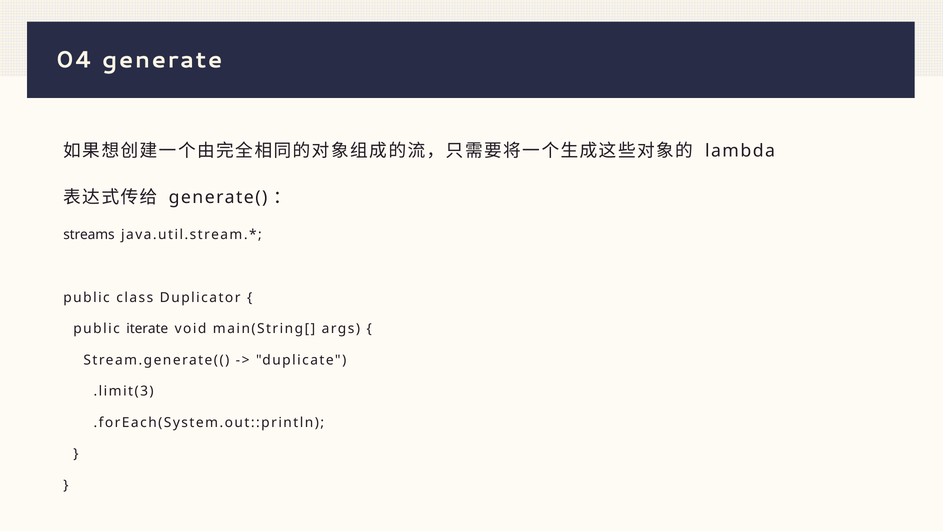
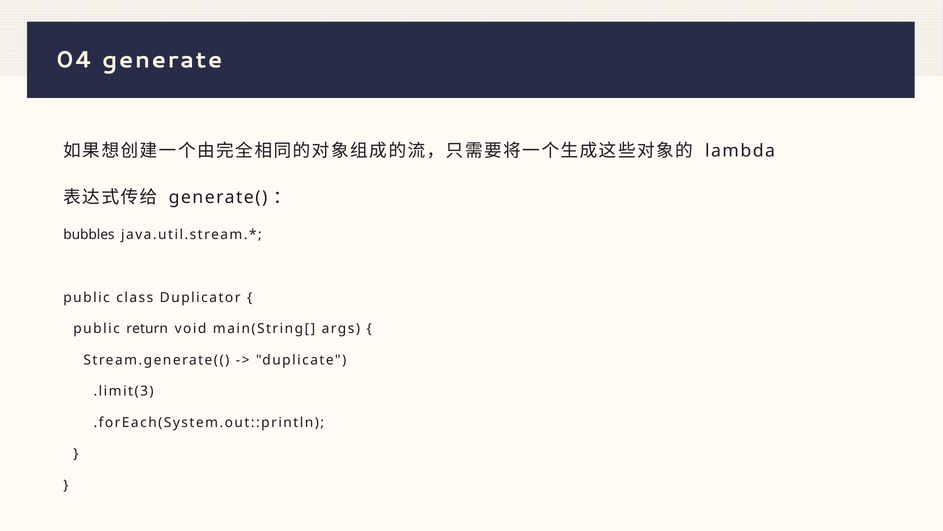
streams: streams -> bubbles (89, 235)
iterate: iterate -> return (147, 328)
